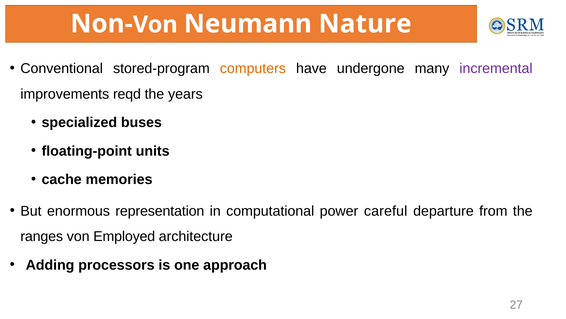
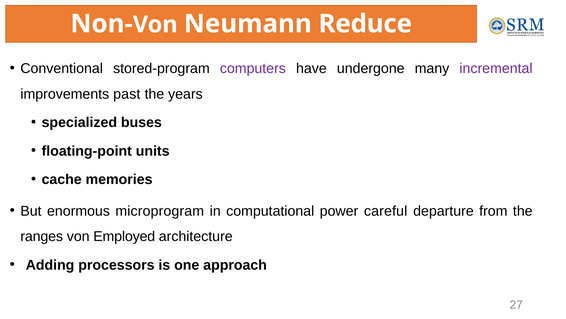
Nature: Nature -> Reduce (365, 24)
computers colour: orange -> purple (253, 69)
reqd: reqd -> past (127, 94)
representation: representation -> microprogram (160, 211)
